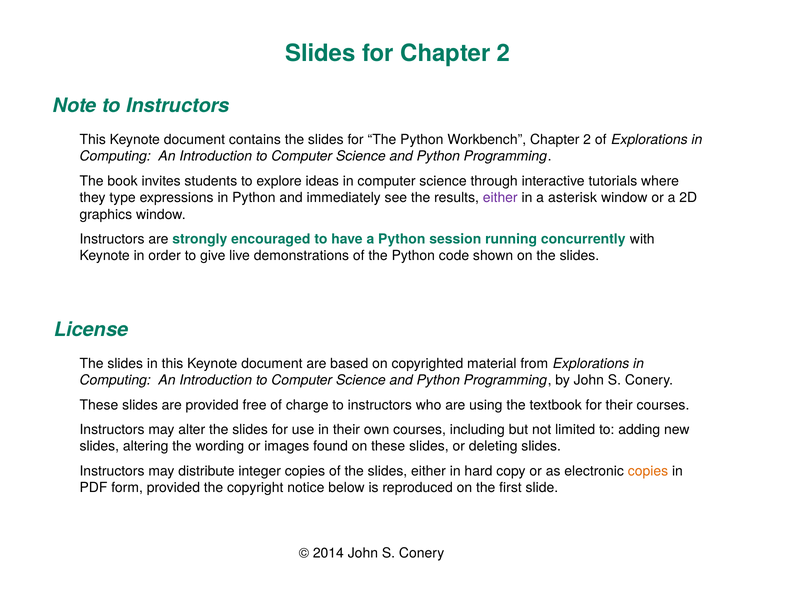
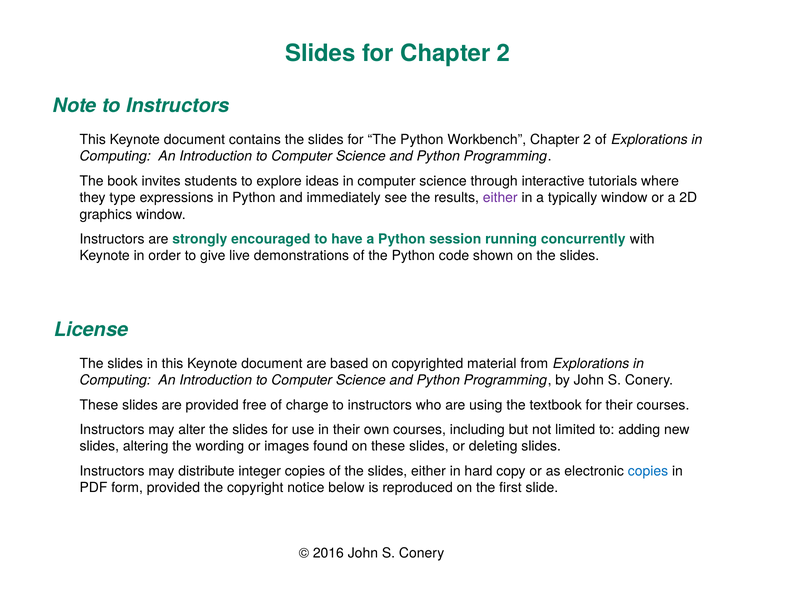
asterisk: asterisk -> typically (573, 198)
copies colour: orange -> blue (648, 471)
2014: 2014 -> 2016 (328, 553)
